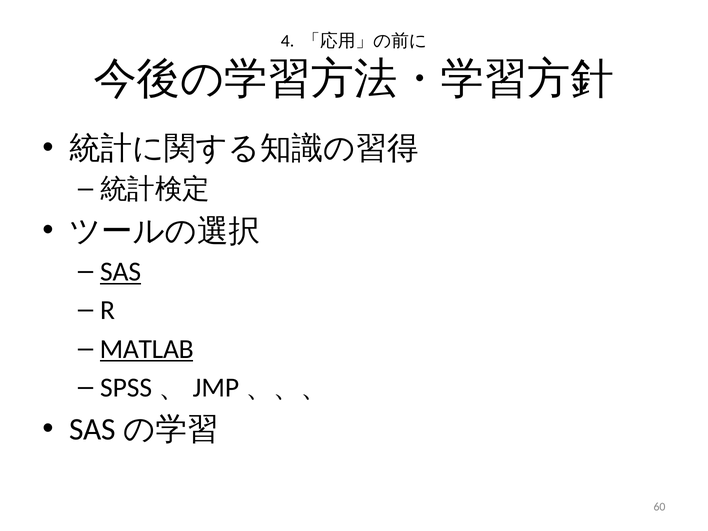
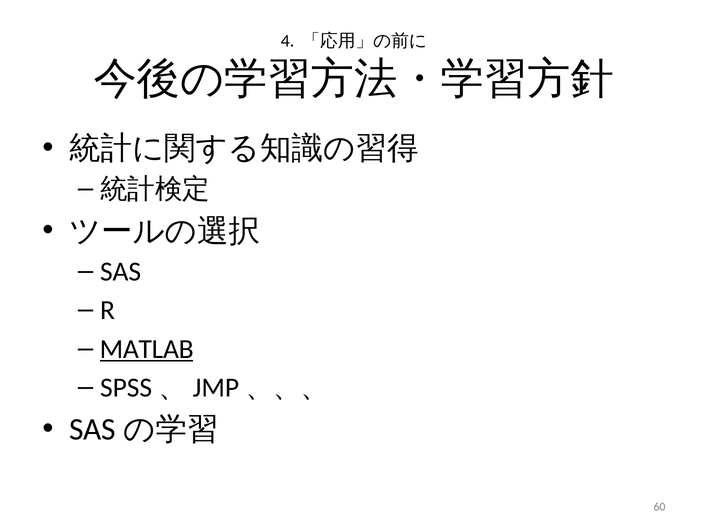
SAS underline: present -> none (121, 272)
